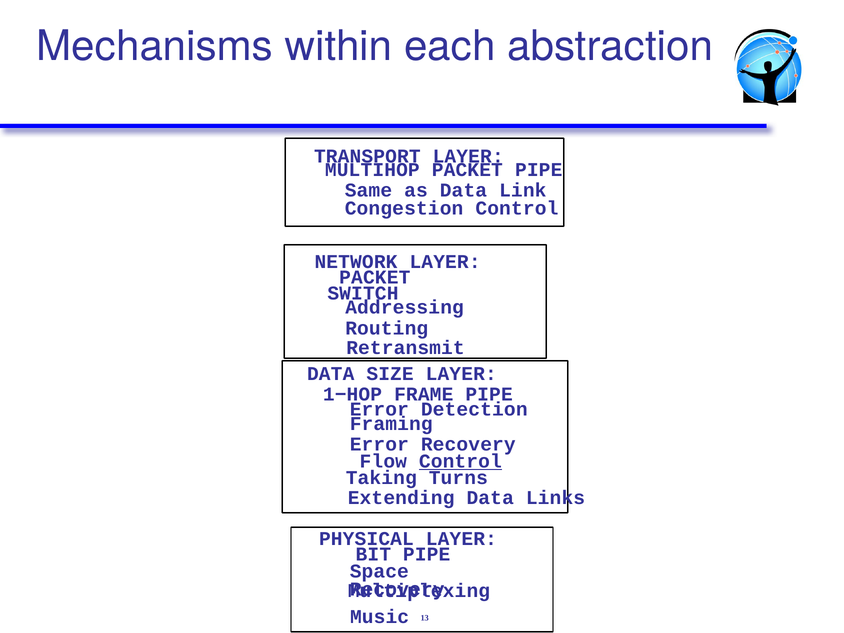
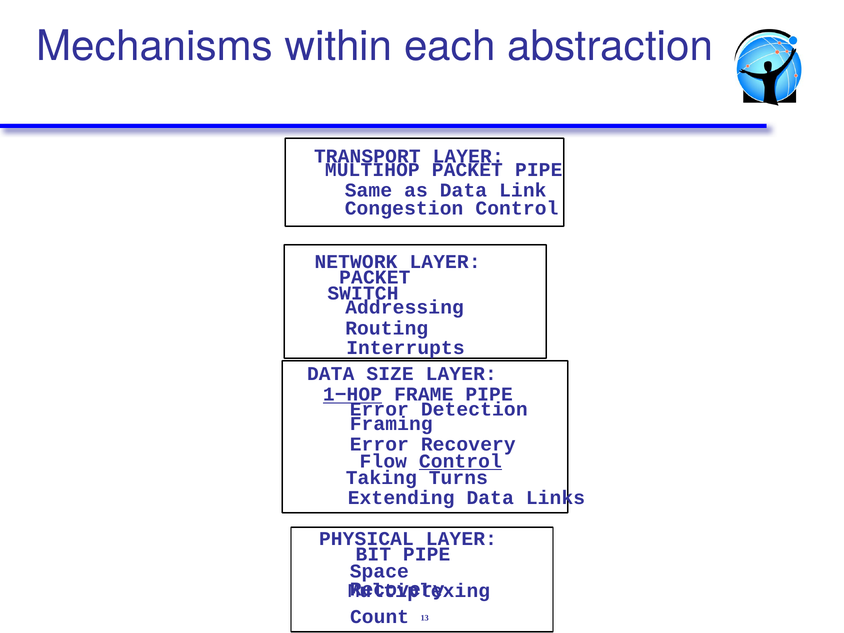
Retransmit: Retransmit -> Interrupts (405, 348)
1−HOP underline: none -> present (352, 395)
Music: Music -> Count (380, 617)
